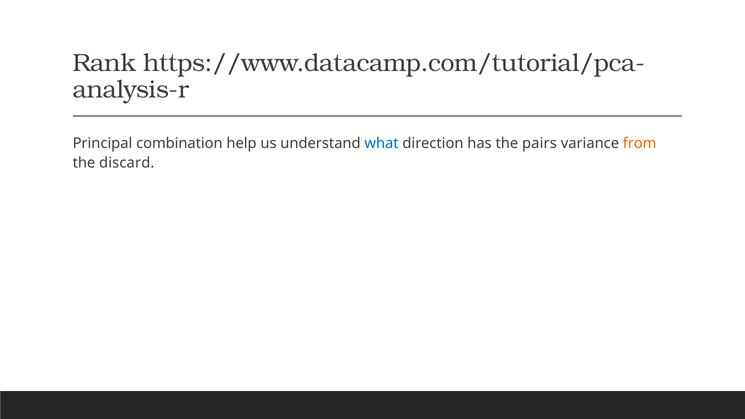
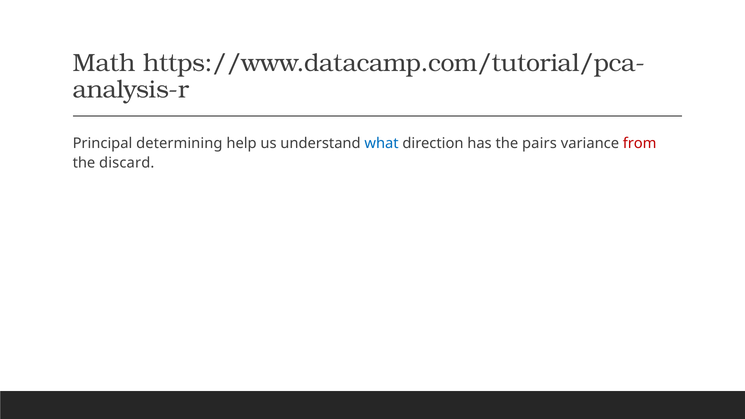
Rank: Rank -> Math (104, 63)
combination: combination -> determining (179, 143)
from colour: orange -> red (640, 143)
